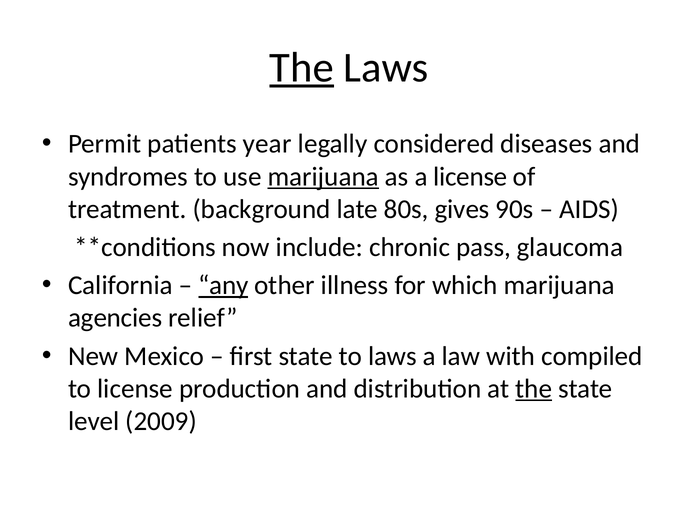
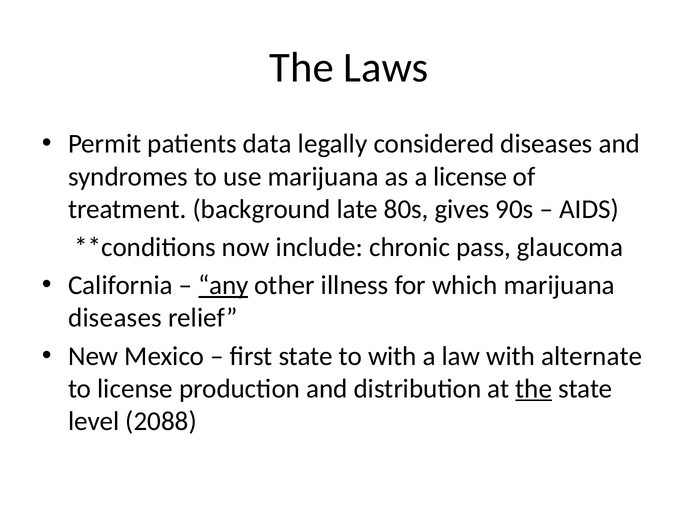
The underline: present -> none (302, 68)
year: year -> data (267, 144)
marijuana underline: present -> none (323, 176)
agencies: agencies -> diseases (115, 318)
to laws: laws -> with (392, 356)
compiled: compiled -> alternate (592, 356)
2009: 2009 -> 2088 (161, 421)
